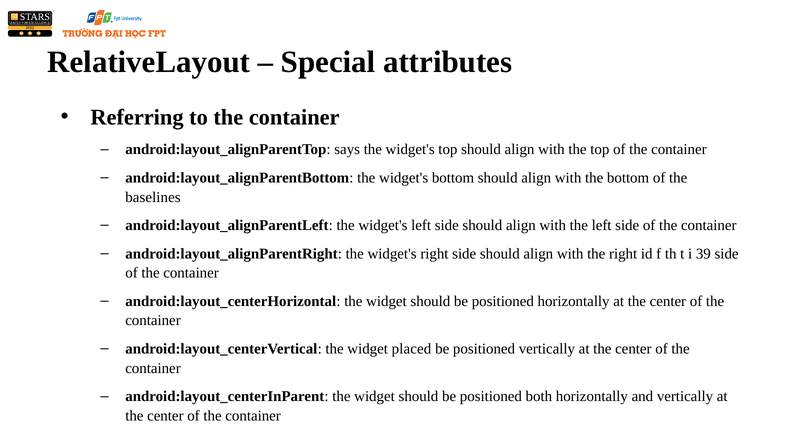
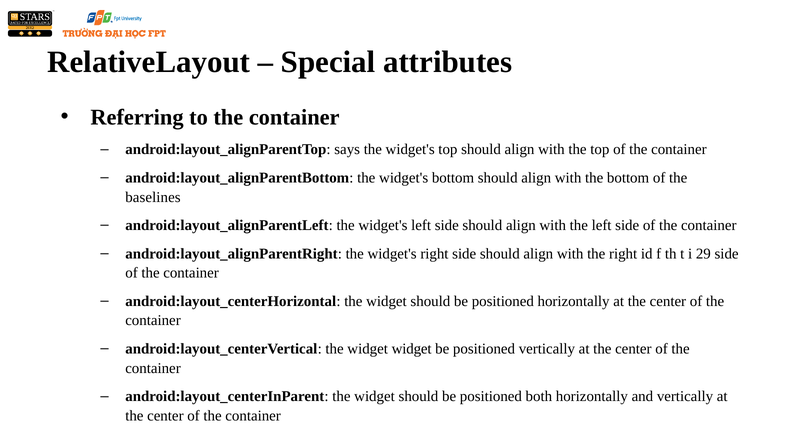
39: 39 -> 29 (703, 253)
widget placed: placed -> widget (412, 349)
